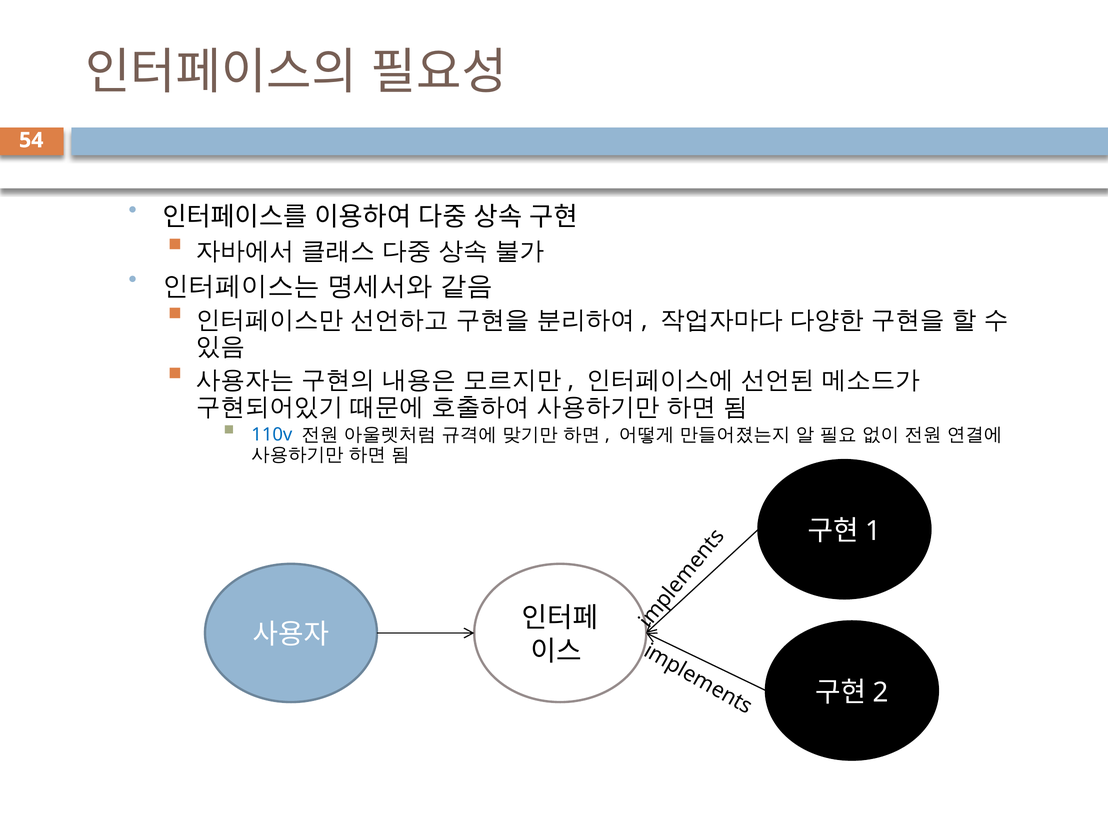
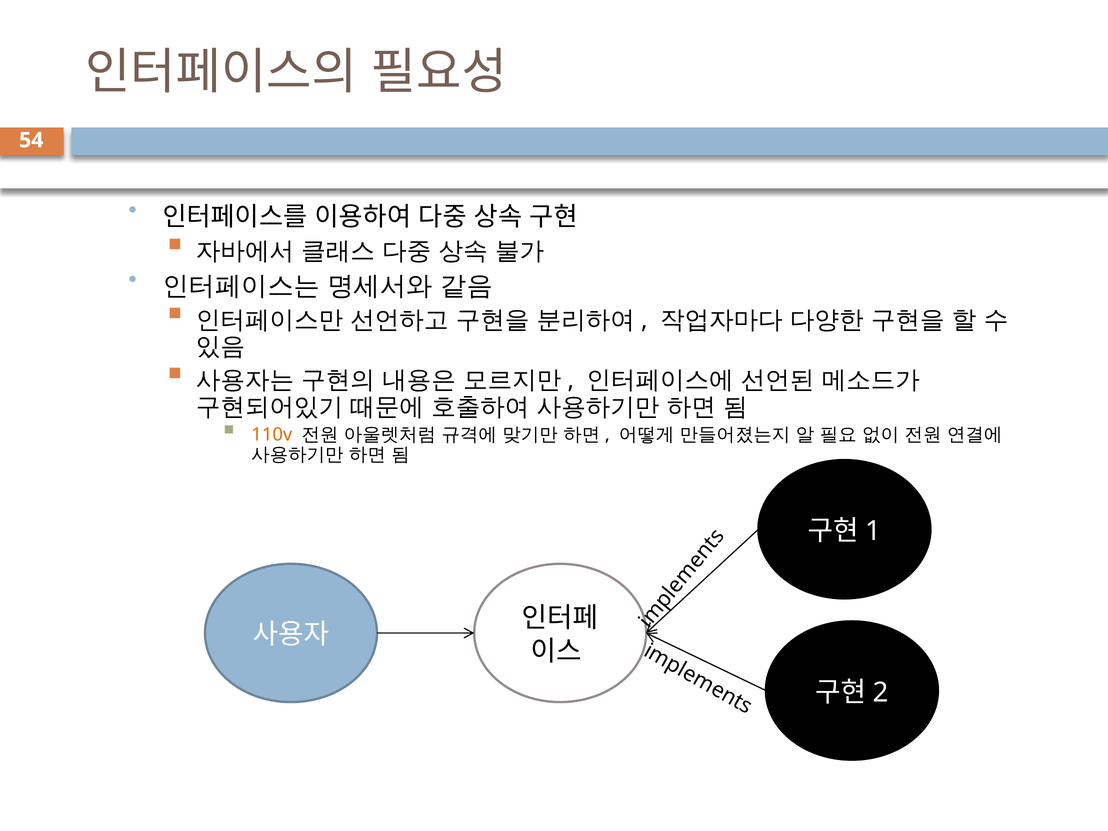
110v colour: blue -> orange (272, 435)
